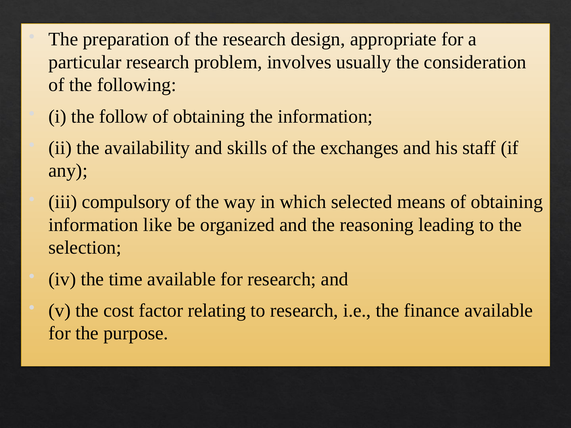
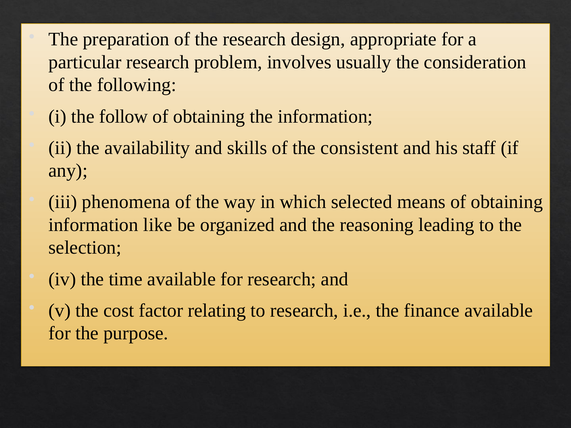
exchanges: exchanges -> consistent (359, 148)
compulsory: compulsory -> phenomena (126, 202)
